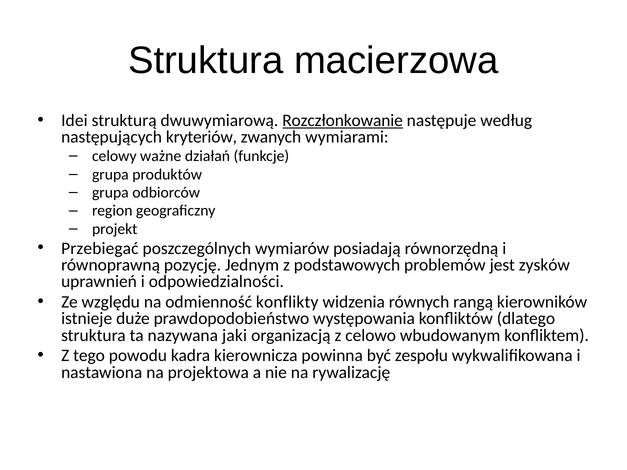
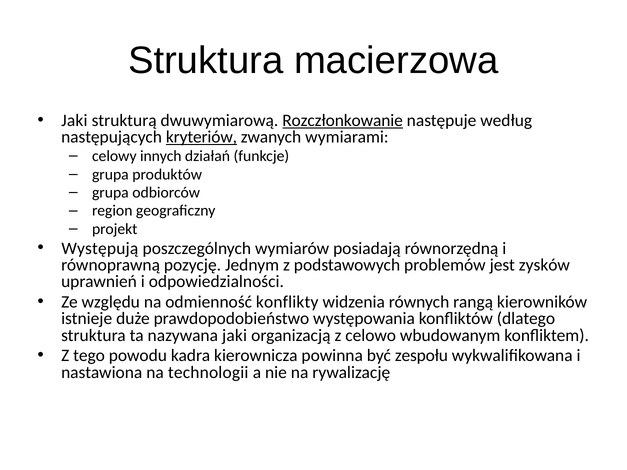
Idei: Idei -> Jaki (74, 120)
kryteriów underline: none -> present (201, 137)
ważne: ważne -> innych (161, 156)
Przebiegać: Przebiegać -> Występują (100, 248)
projektowa: projektowa -> technologii (208, 373)
